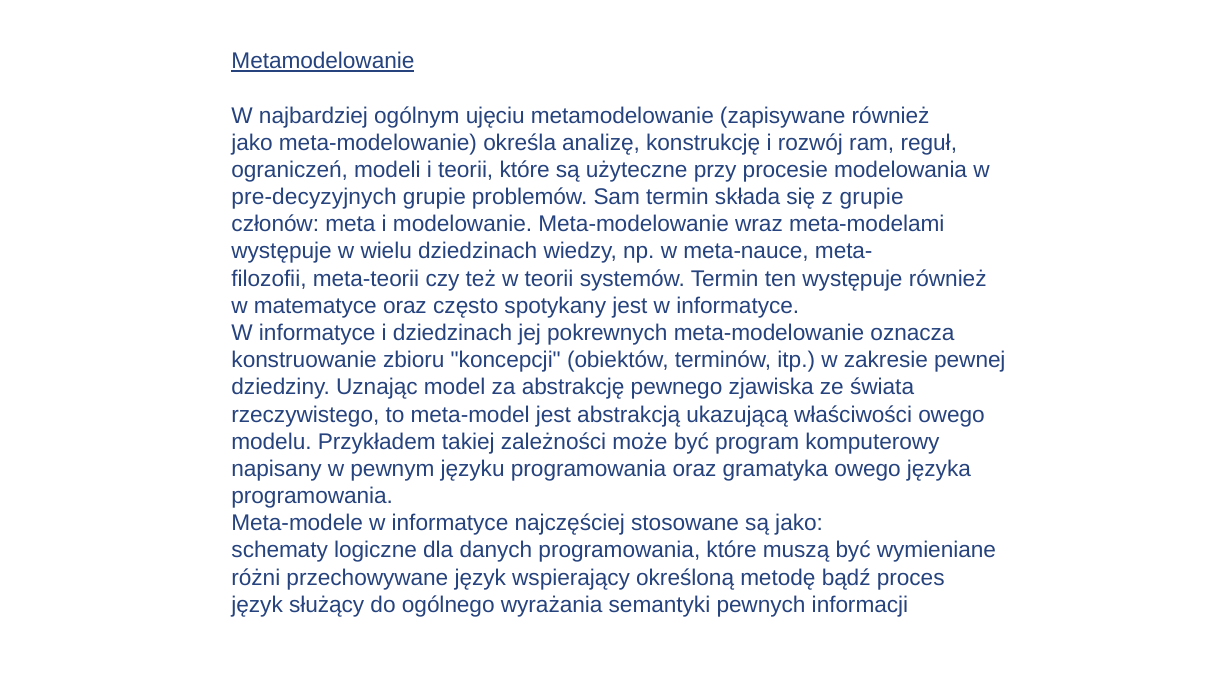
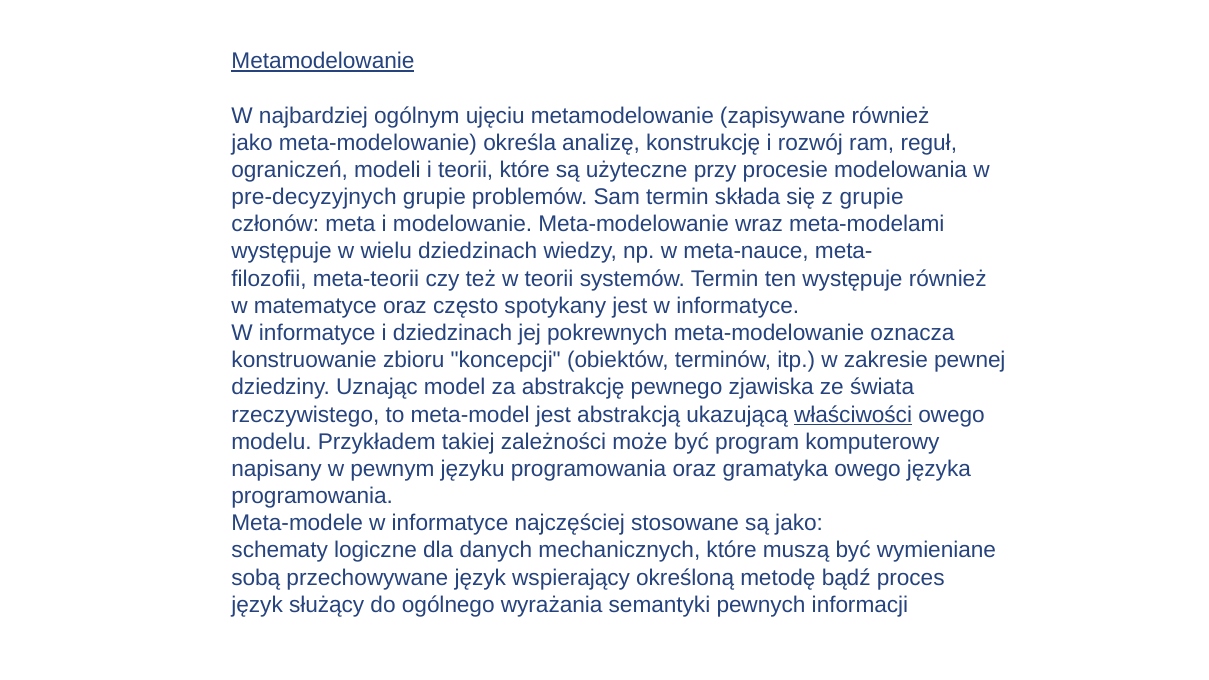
właściwości underline: none -> present (853, 415)
danych programowania: programowania -> mechanicznych (619, 550)
różni: różni -> sobą (256, 578)
